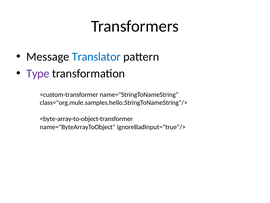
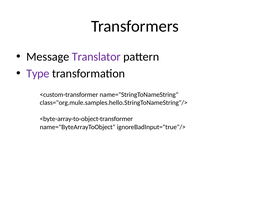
Translator colour: blue -> purple (96, 57)
